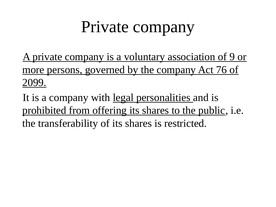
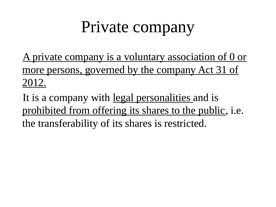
9: 9 -> 0 (232, 57)
76: 76 -> 31 (222, 70)
2099: 2099 -> 2012 (34, 83)
